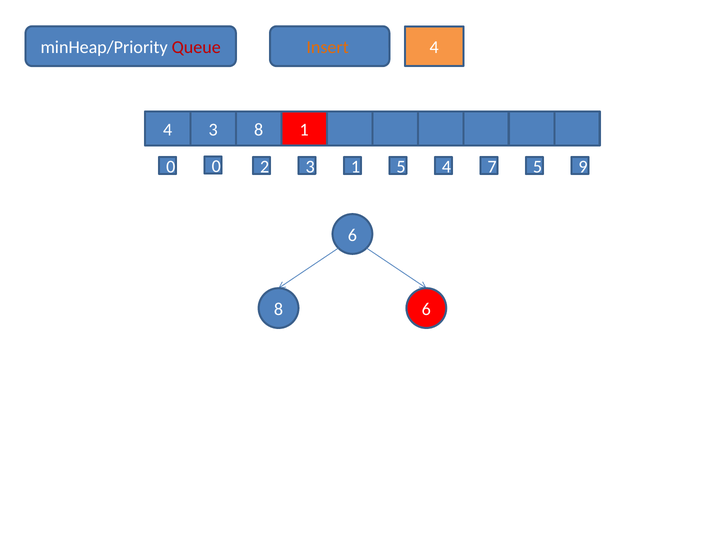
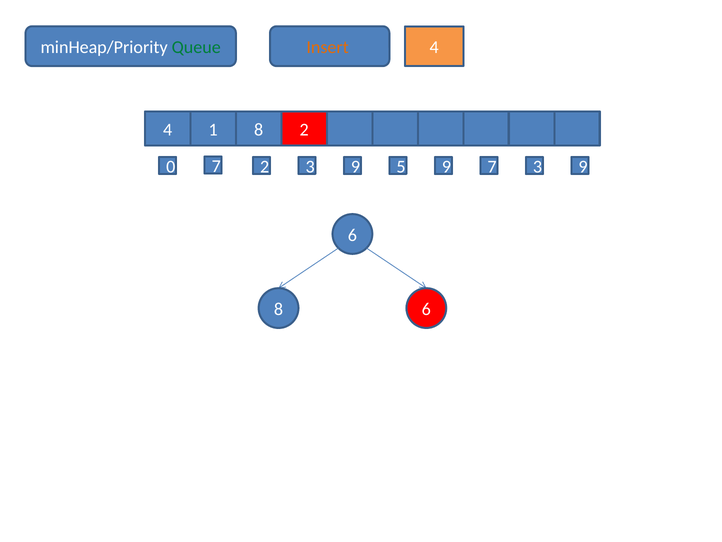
Queue colour: red -> green (196, 47)
4 3: 3 -> 1 (213, 130)
8 1: 1 -> 2 (304, 130)
0 0: 0 -> 7 (216, 166)
2 3 1: 1 -> 9 (356, 167)
5 4: 4 -> 9 (447, 167)
7 5: 5 -> 3 (538, 167)
